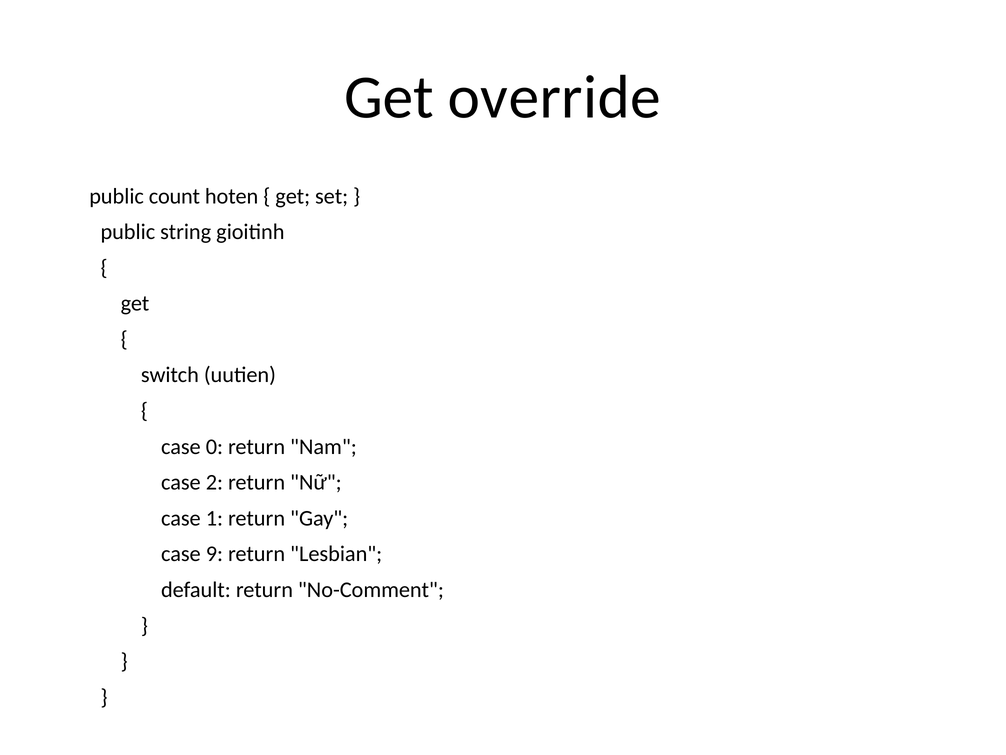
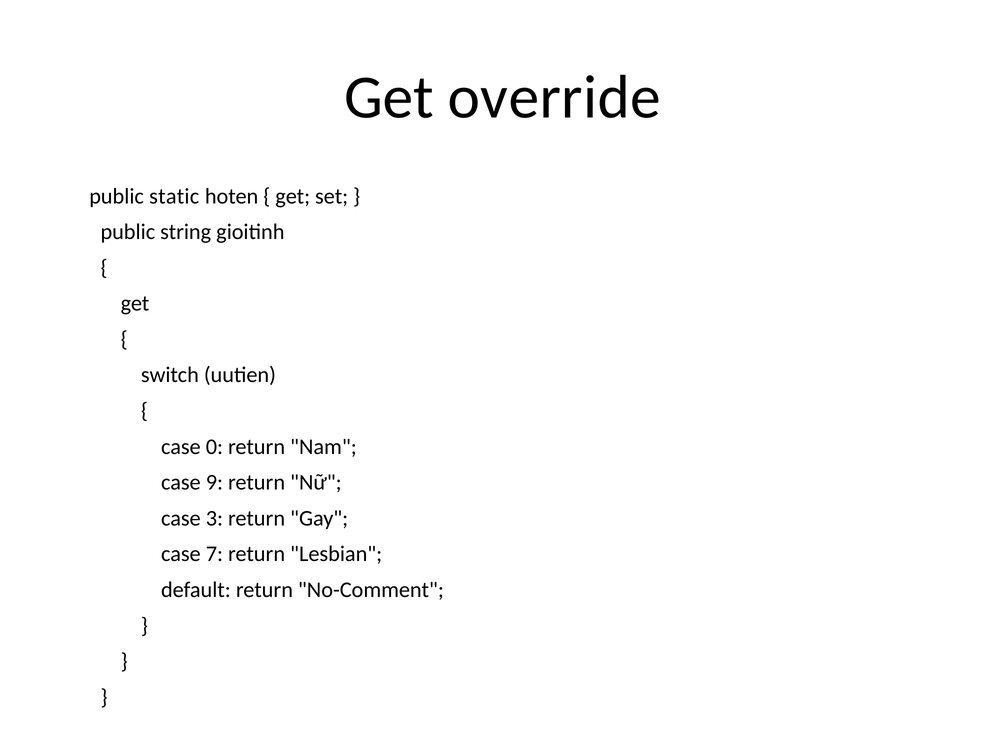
count: count -> static (174, 196)
2: 2 -> 9 (214, 482)
1: 1 -> 3 (214, 518)
9: 9 -> 7 (214, 554)
